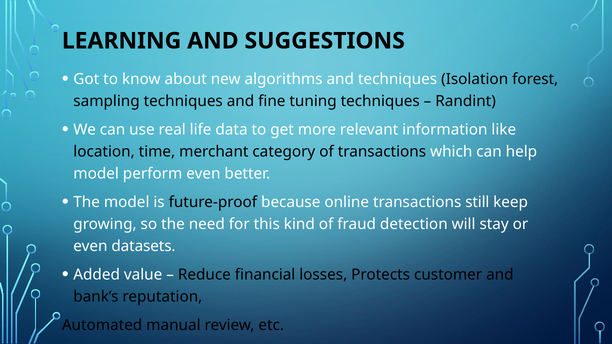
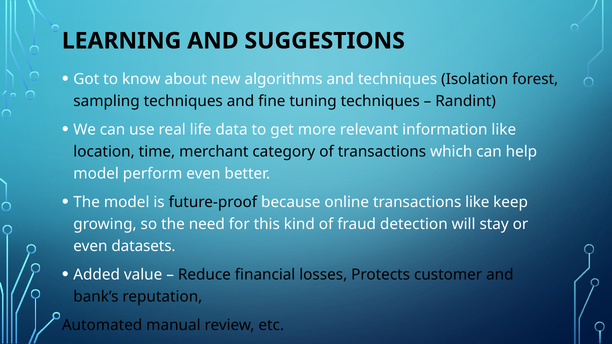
transactions still: still -> like (477, 202)
